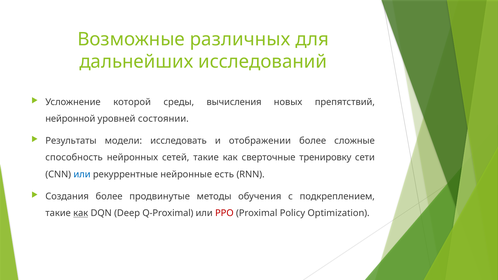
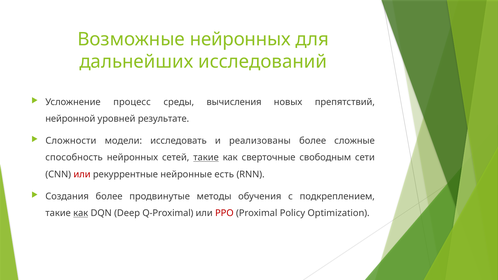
Возможные различных: различных -> нейронных (240, 39)
которой: которой -> процесс (132, 102)
состоянии: состоянии -> результате (163, 119)
Результаты: Результаты -> Сложности (71, 141)
отображении: отображении -> реализованы (260, 141)
такие underline: none -> present (206, 158)
тренировку: тренировку -> свободным (325, 158)
или colour: blue -> red (82, 174)
